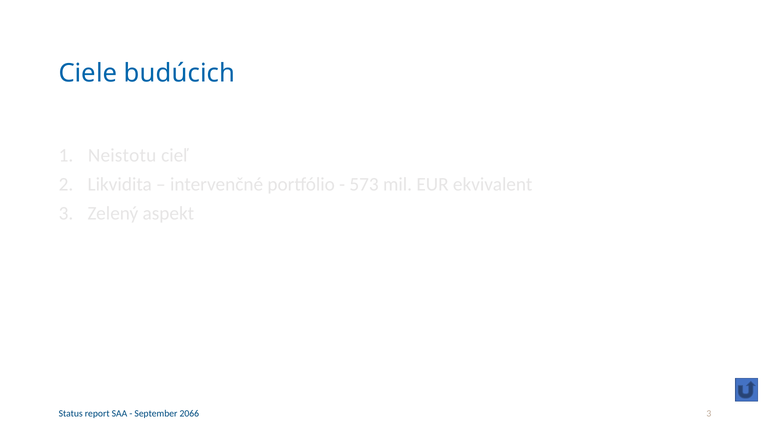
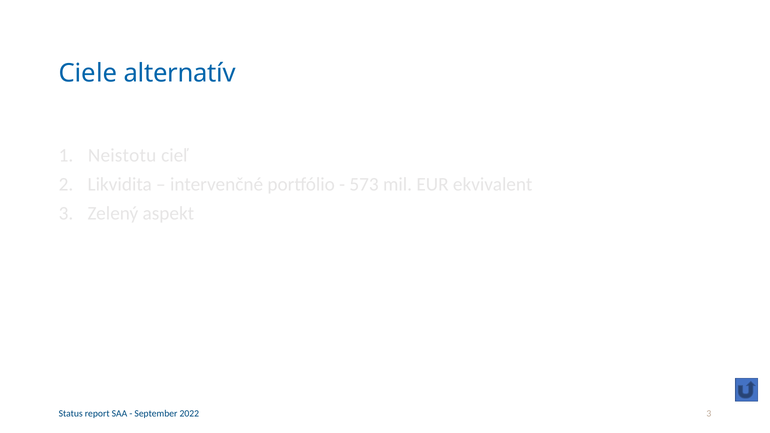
budúcich: budúcich -> alternatív (180, 73)
2066: 2066 -> 2022 (189, 414)
